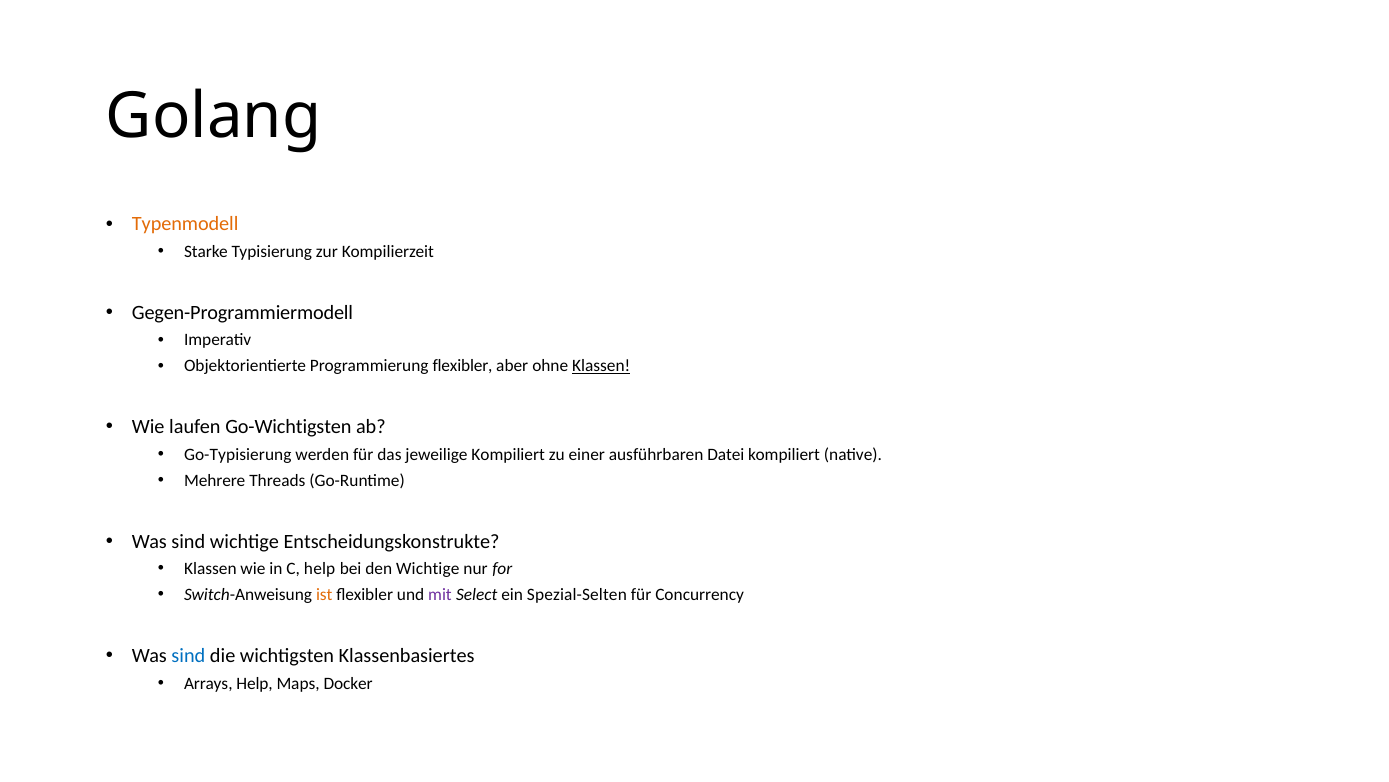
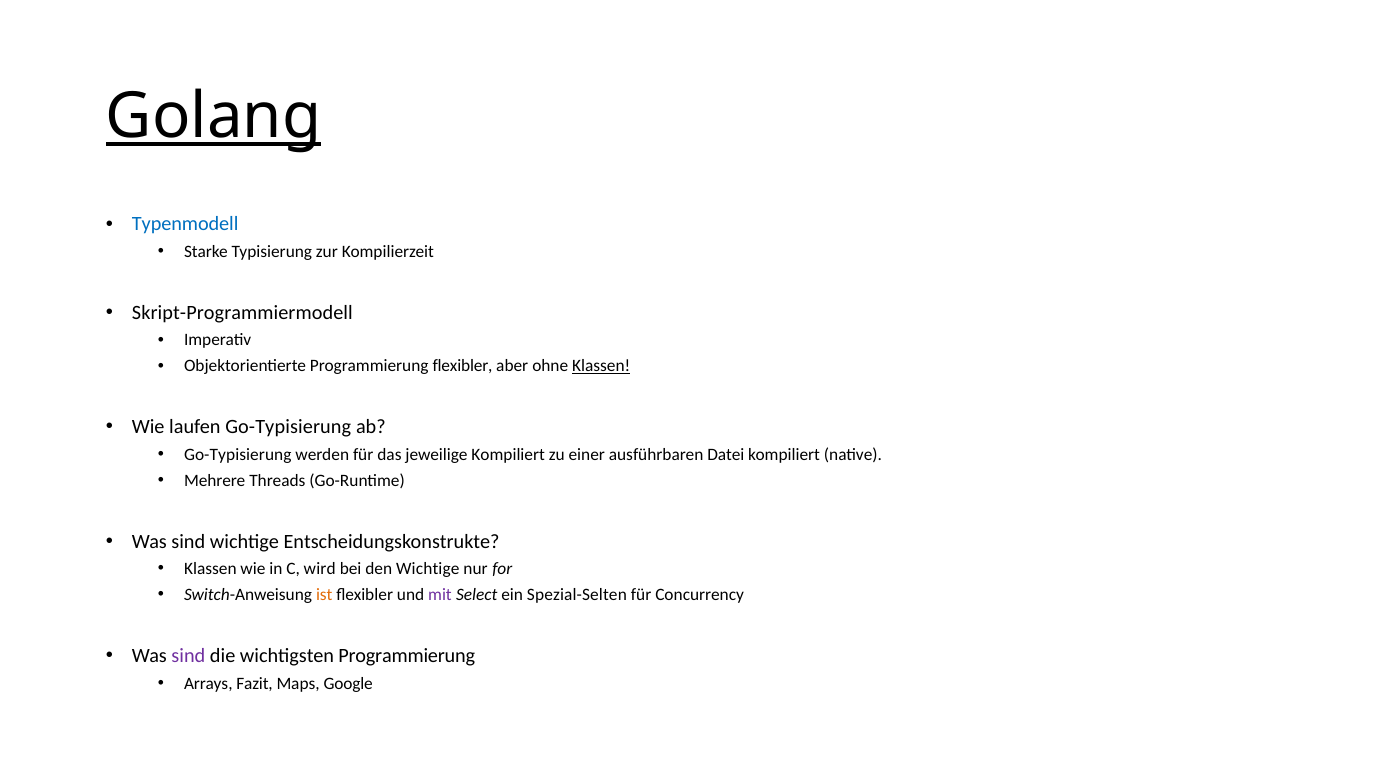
Golang underline: none -> present (214, 117)
Typenmodell colour: orange -> blue (185, 224)
Gegen-Programmiermodell: Gegen-Programmiermodell -> Skript-Programmiermodell (242, 312)
laufen Go-Wichtigsten: Go-Wichtigsten -> Go-Typisierung (288, 427)
C help: help -> wird (320, 568)
sind colour: blue -> purple (188, 655)
wichtigsten Klassenbasiertes: Klassenbasiertes -> Programmierung (407, 655)
Arrays Help: Help -> Fazit (255, 683)
Docker: Docker -> Google (348, 683)
